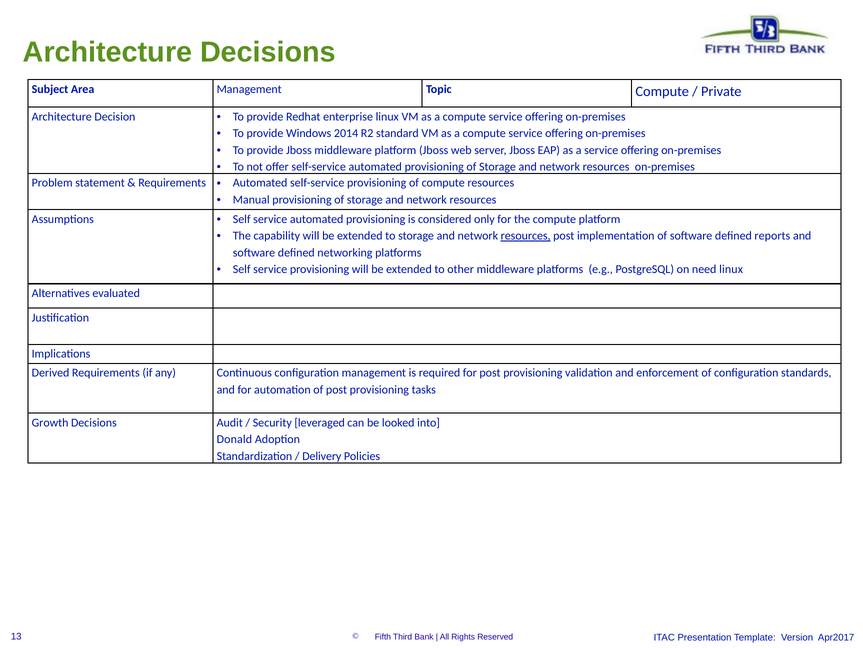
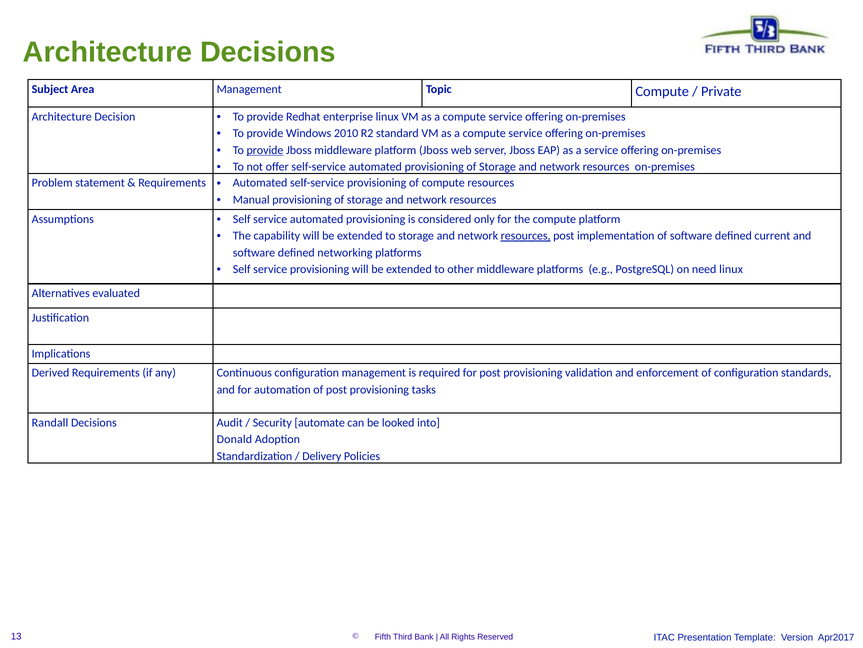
2014: 2014 -> 2010 (346, 133)
provide underline: none -> present (265, 150)
reports: reports -> current (772, 236)
Growth: Growth -> Randall (50, 422)
leveraged: leveraged -> automate (320, 422)
